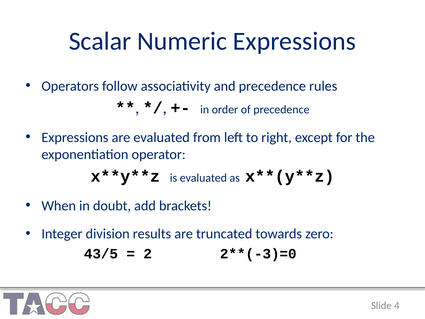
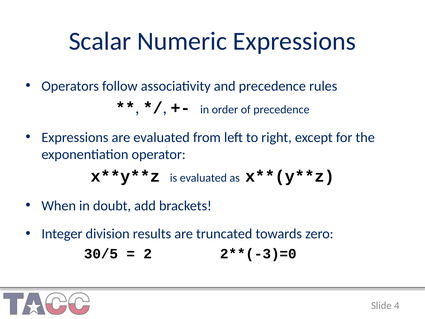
43/5: 43/5 -> 30/5 (101, 253)
